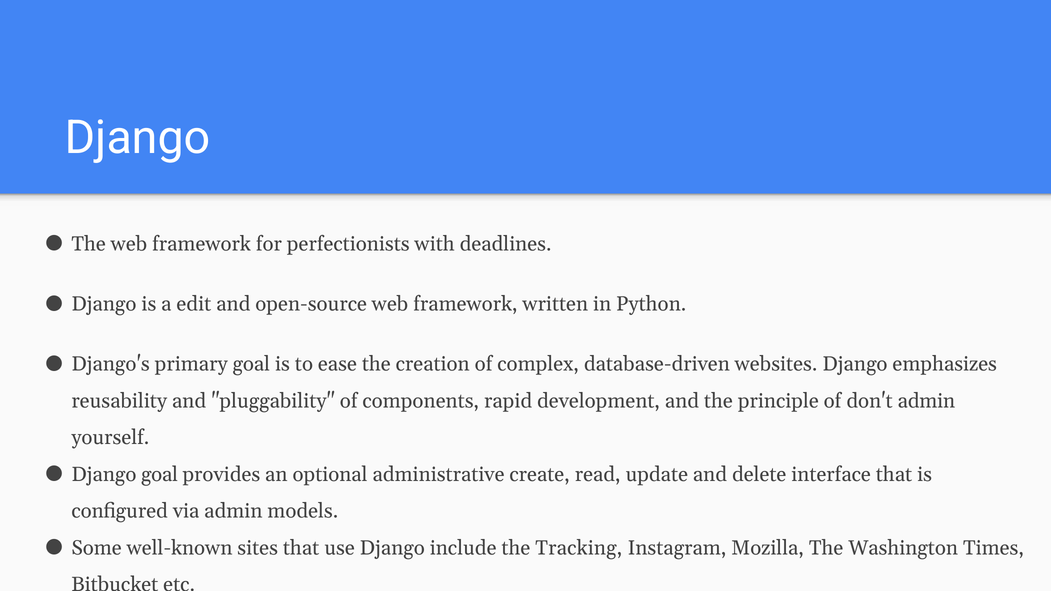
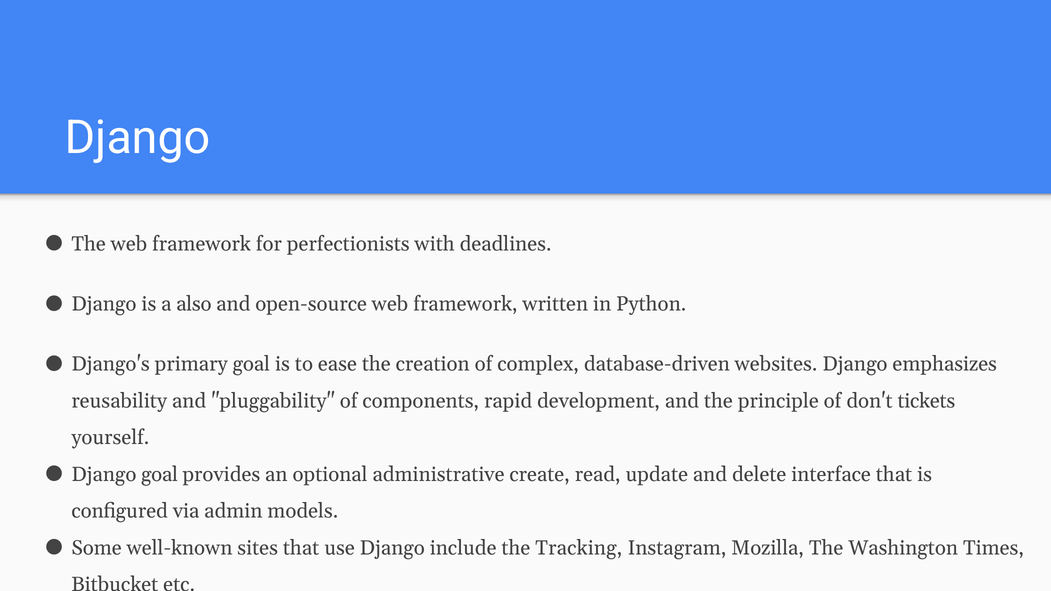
edit: edit -> also (194, 304)
don't admin: admin -> tickets (926, 401)
